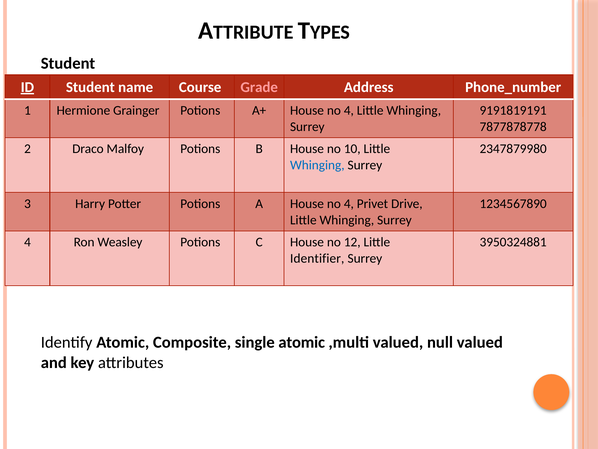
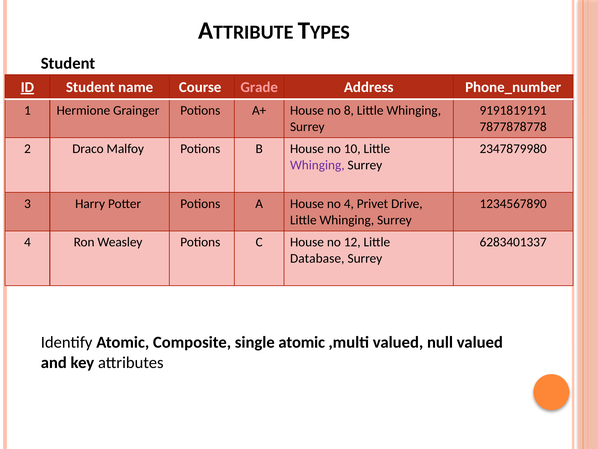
A+ House no 4: 4 -> 8 (349, 110)
Whinging colour: blue -> purple (317, 165)
3950324881: 3950324881 -> 6283401337 (513, 242)
Identifier: Identifier -> Database (317, 258)
